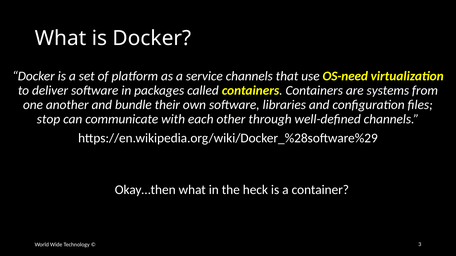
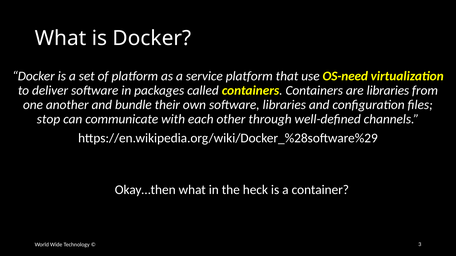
service channels: channels -> platform (249, 76)
are systems: systems -> libraries (388, 91)
